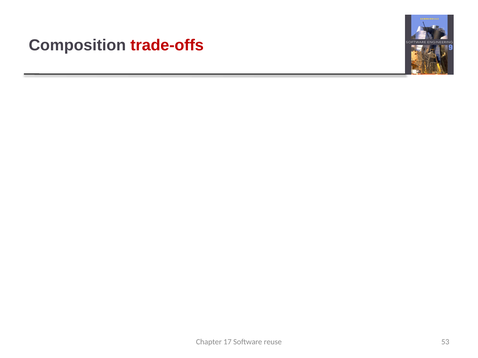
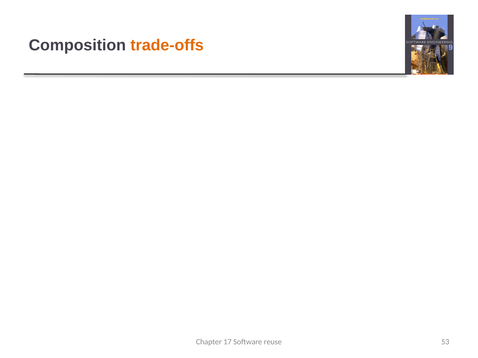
trade-offs colour: red -> orange (167, 45)
